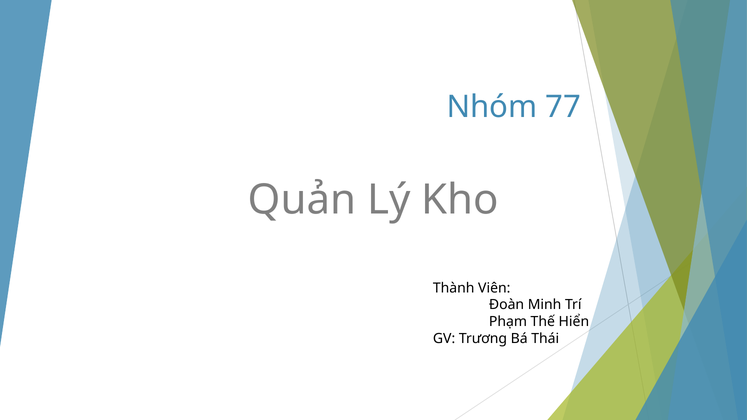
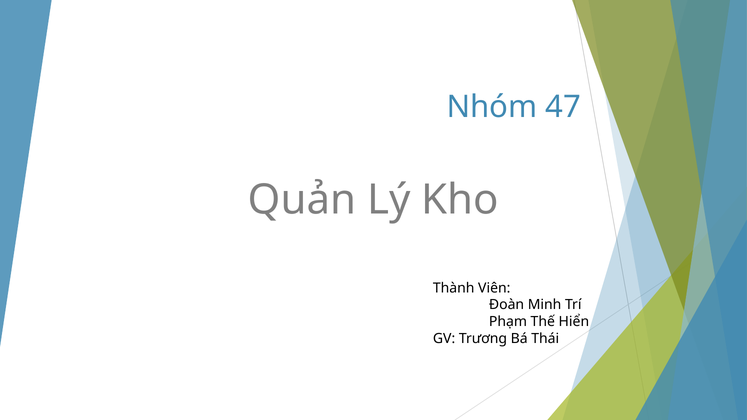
77: 77 -> 47 (563, 107)
